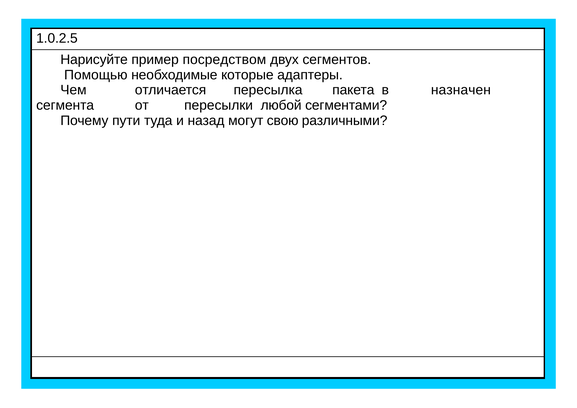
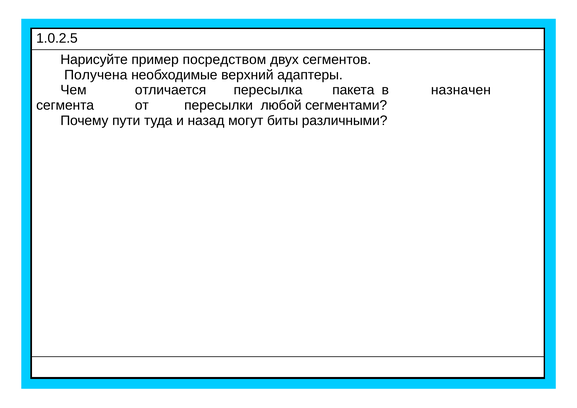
Помощью: Помощью -> Получена (96, 75)
которые: которые -> верхний (247, 75)
свою: свою -> биты (283, 121)
